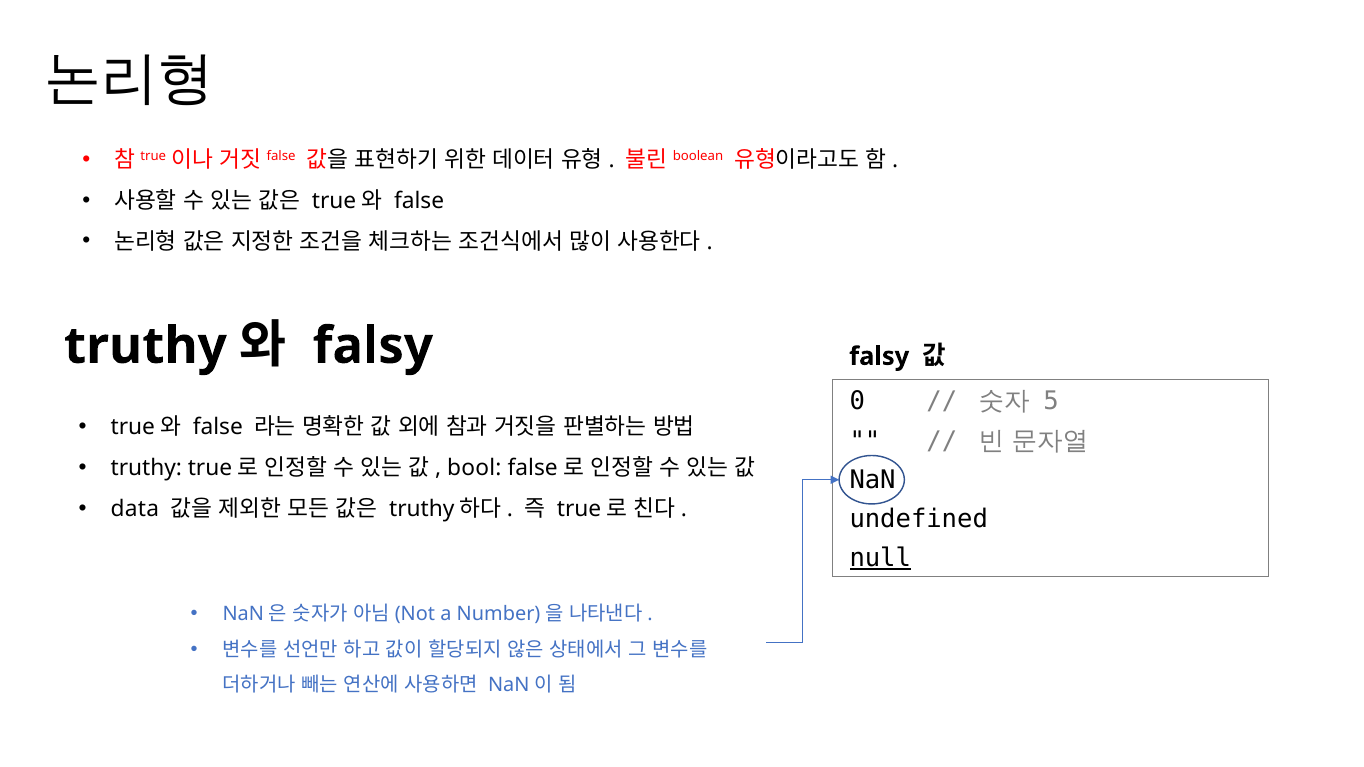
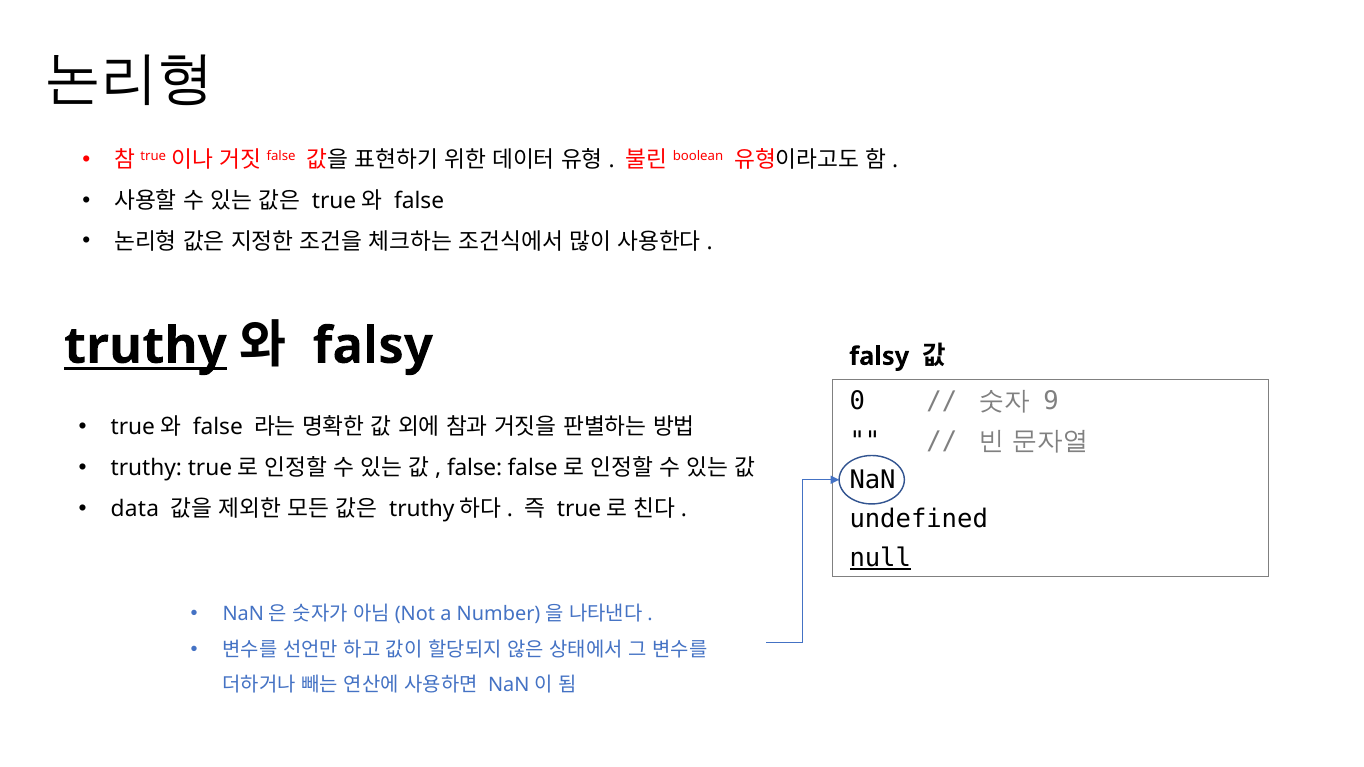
truthy underline: none -> present (145, 346)
5: 5 -> 9 (1051, 401)
bool: bool -> false (475, 468)
